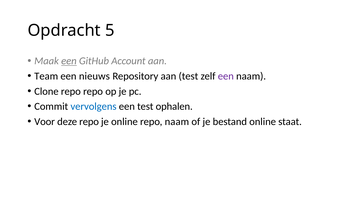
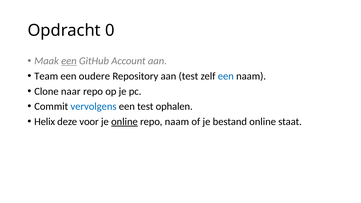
5: 5 -> 0 (110, 30)
nieuws: nieuws -> oudere (94, 76)
een colour: purple -> blue (226, 76)
Clone repo: repo -> naar (71, 91)
Voor: Voor -> Helix (45, 122)
deze repo: repo -> voor (89, 122)
online underline: none -> present (124, 122)
